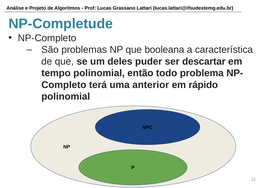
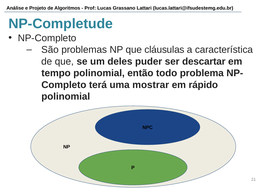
booleana: booleana -> cláusulas (164, 50)
anterior: anterior -> mostrar (151, 85)
